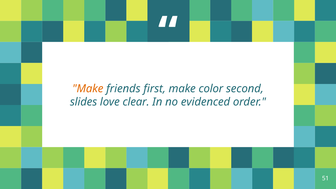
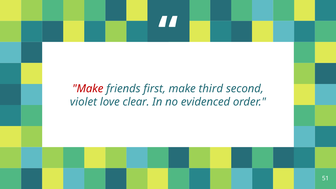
Make colour: orange -> red (88, 89)
color: color -> third (211, 89)
slides: slides -> violet (83, 102)
